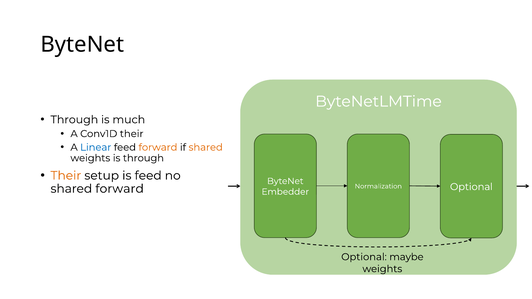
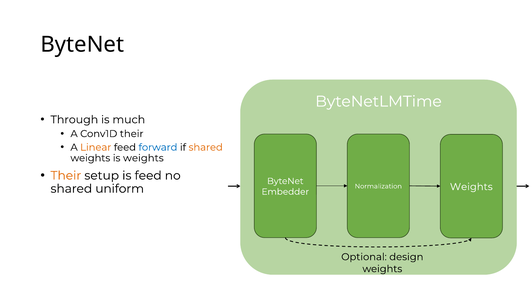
Linear colour: blue -> orange (96, 147)
forward colour: orange -> blue (158, 147)
is through: through -> weights (143, 158)
Normalization Optional: Optional -> Weights (471, 187)
shared forward: forward -> uniform (120, 189)
maybe: maybe -> design (406, 257)
